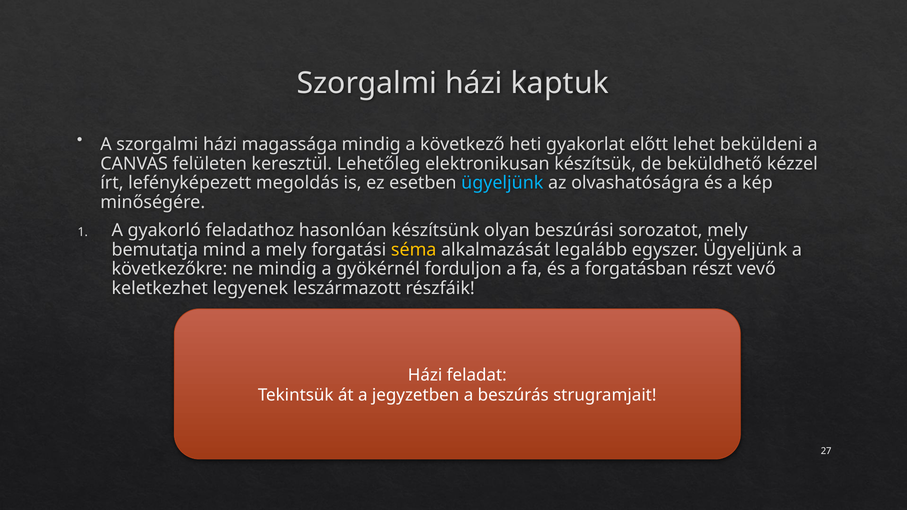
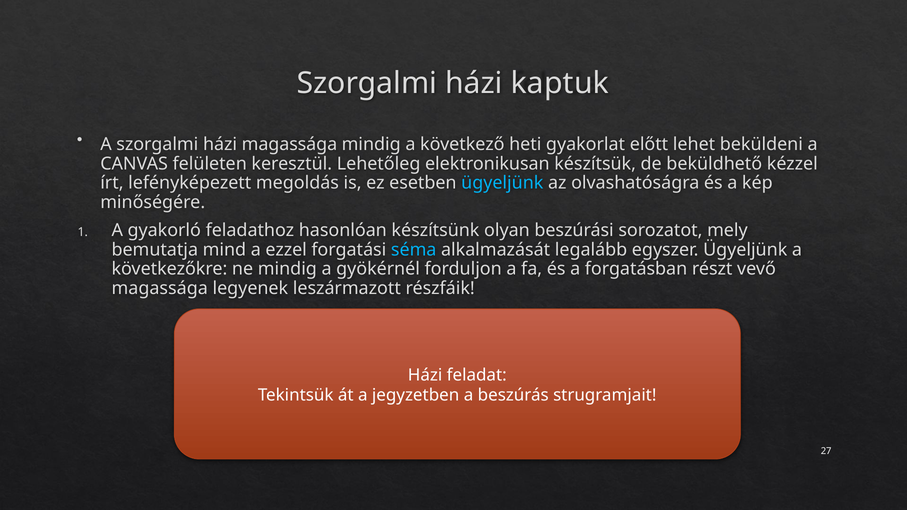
a mely: mely -> ezzel (286, 250)
séma colour: yellow -> light blue (414, 250)
keletkezhet: keletkezhet -> magassága (160, 288)
